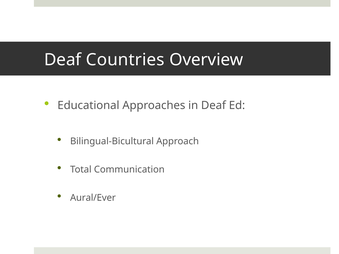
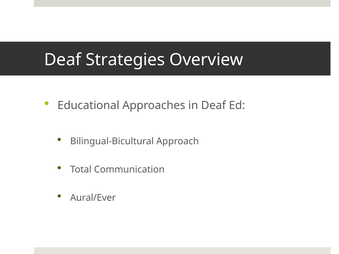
Countries: Countries -> Strategies (125, 60)
